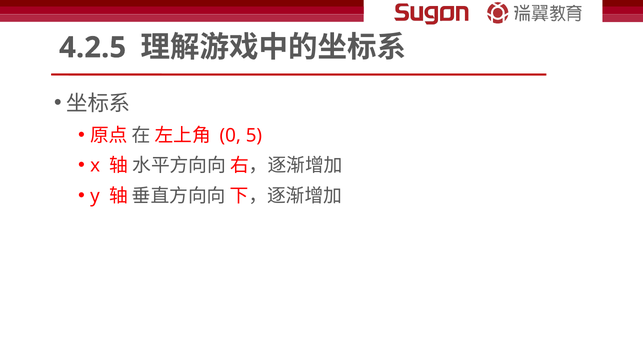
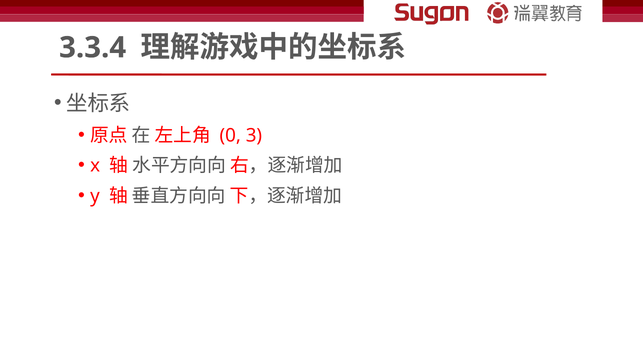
4.2.5: 4.2.5 -> 3.3.4 (93, 48)
5: 5 -> 3 (254, 135)
